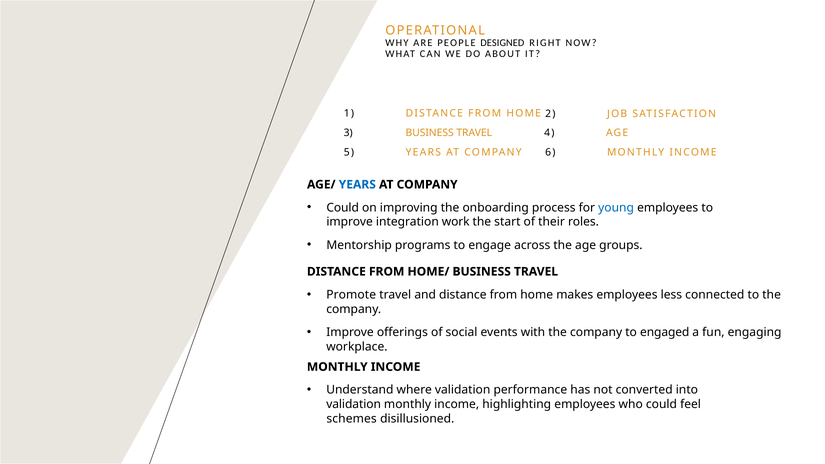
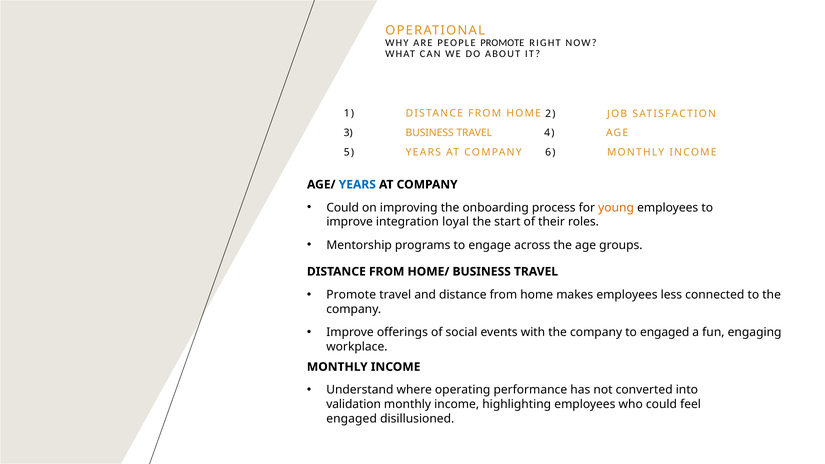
PEOPLE DESIGNED: DESIGNED -> PROMOTE (502, 43)
young colour: blue -> orange (616, 208)
work: work -> loyal (456, 222)
where validation: validation -> operating (463, 390)
schemes: schemes -> engaged (352, 419)
